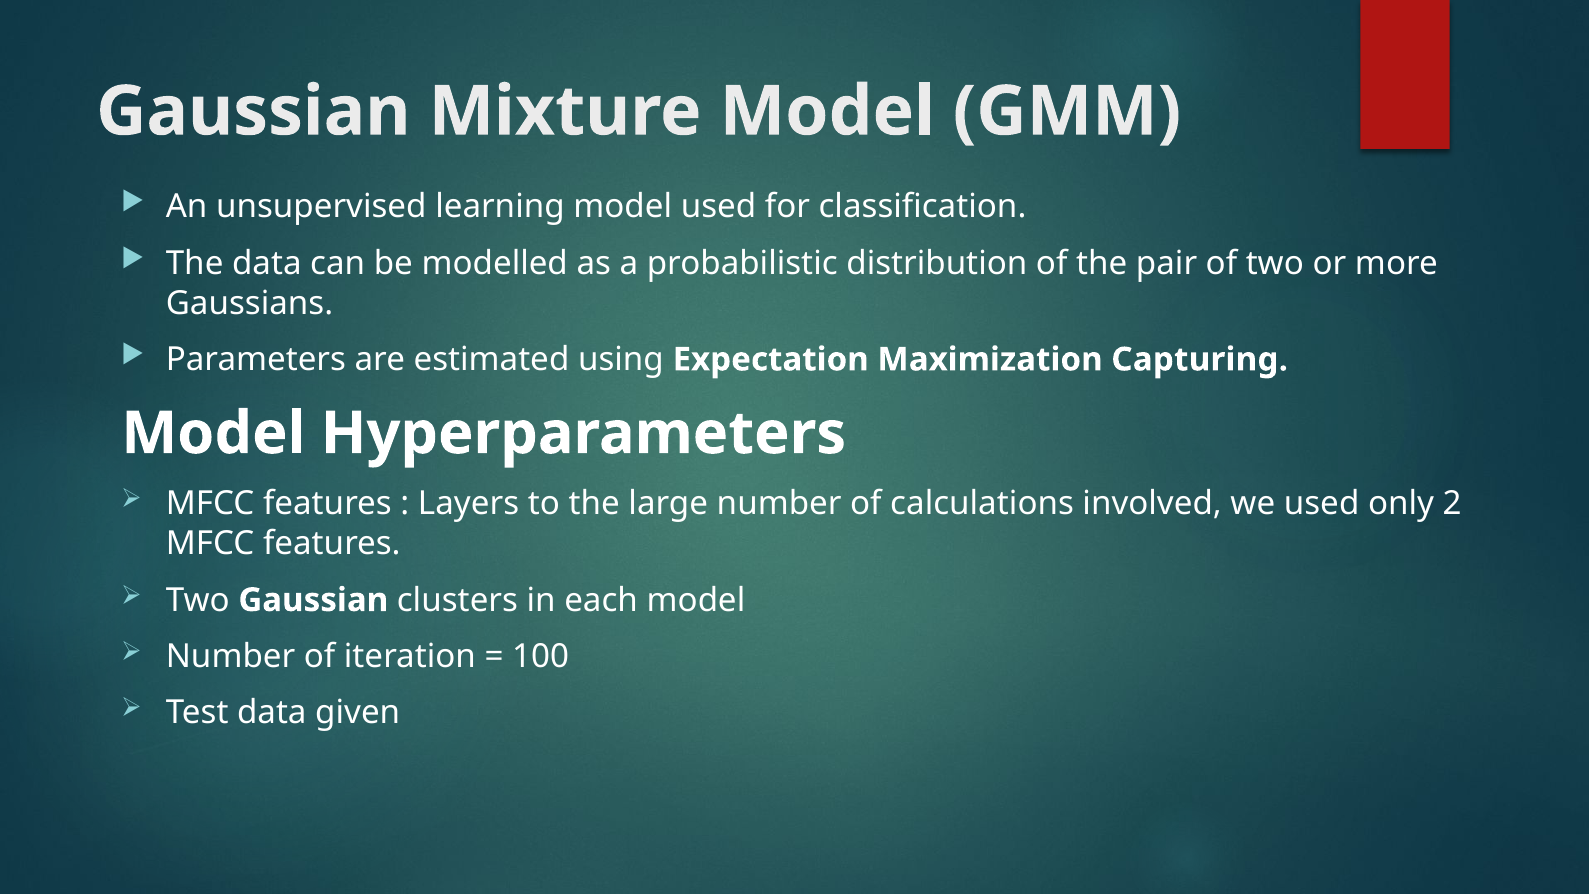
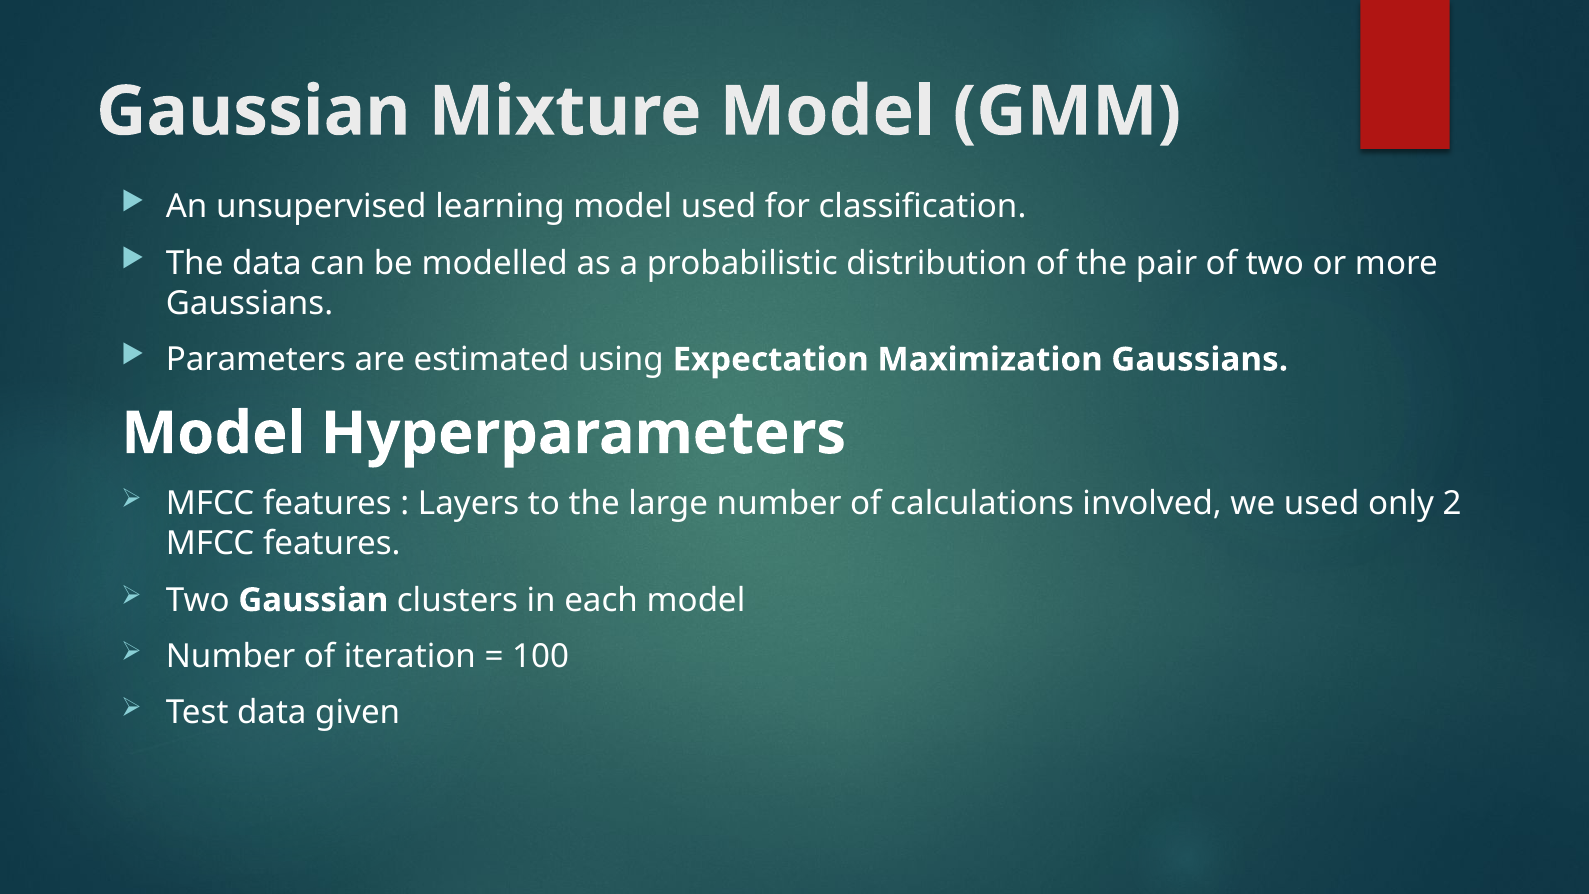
Maximization Capturing: Capturing -> Gaussians (1200, 359)
